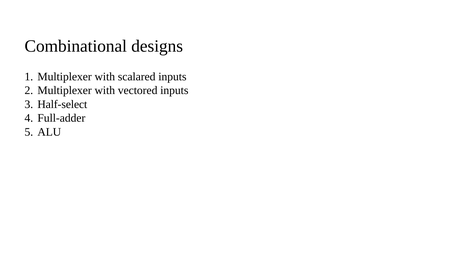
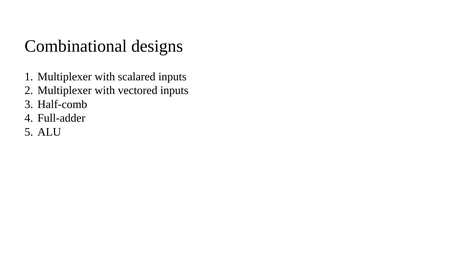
Half-select: Half-select -> Half-comb (62, 104)
